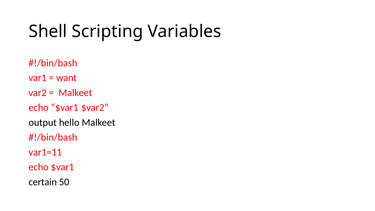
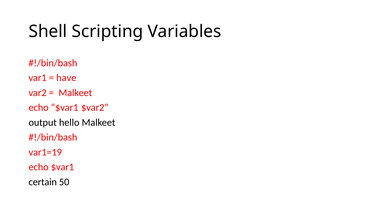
want: want -> have (66, 78)
var1=11: var1=11 -> var1=19 (45, 152)
